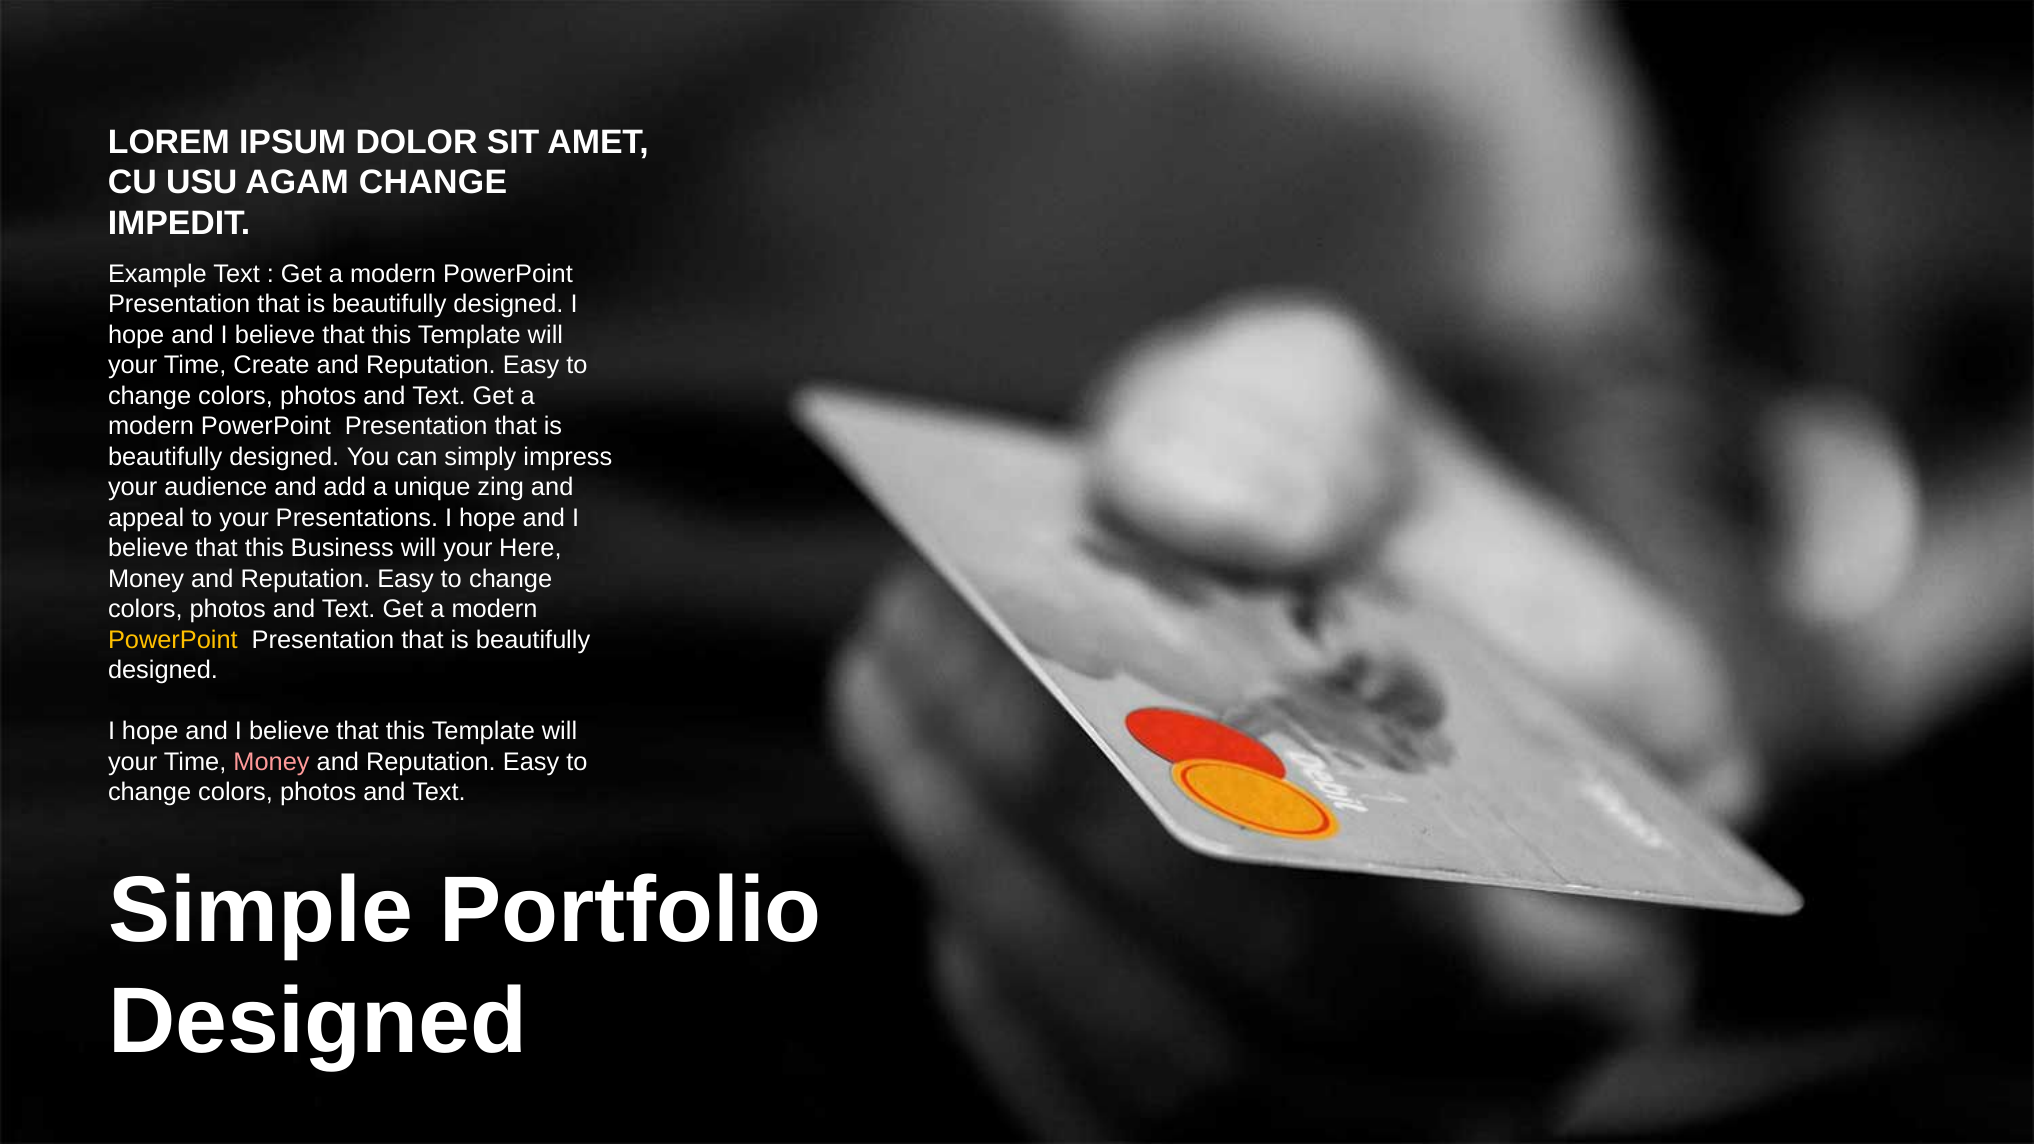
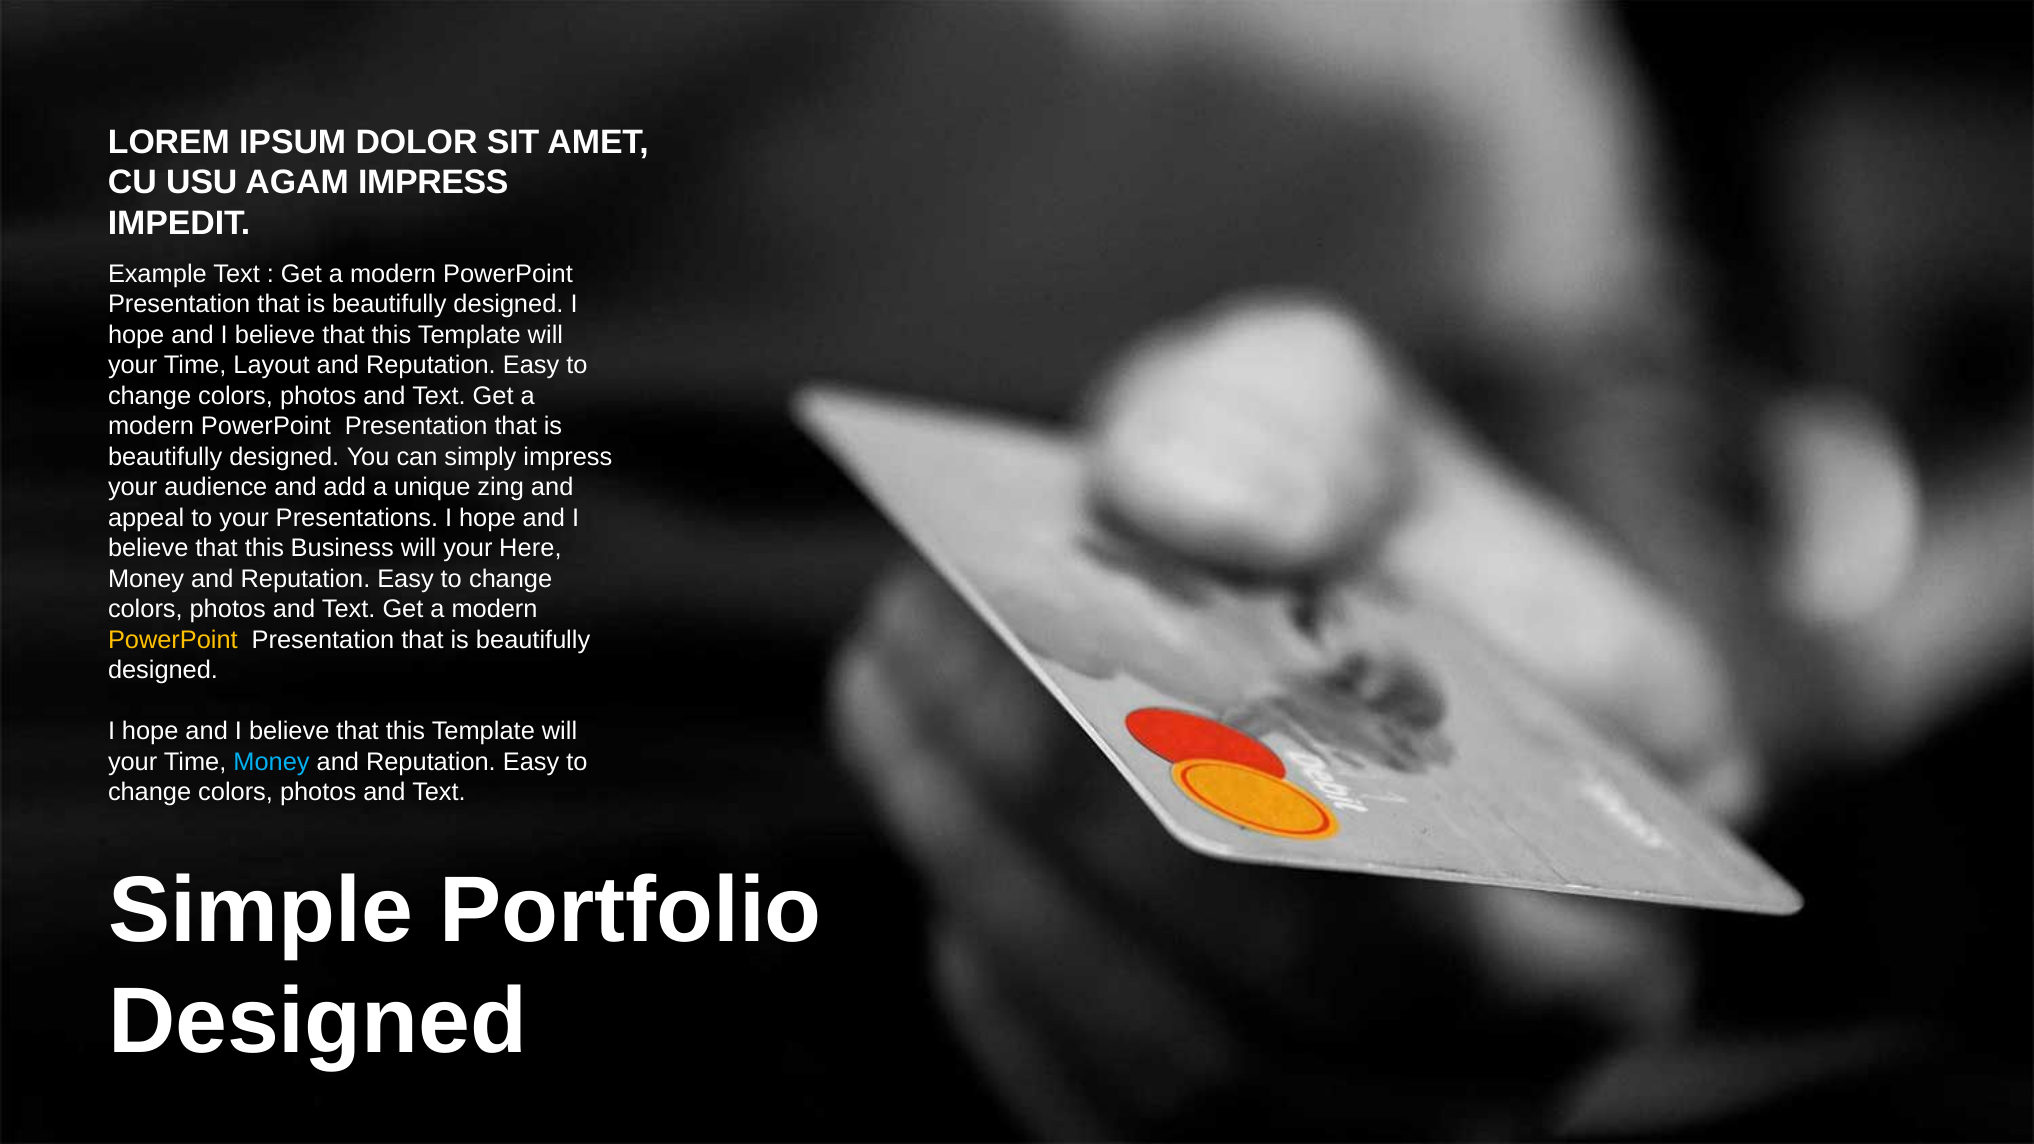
AGAM CHANGE: CHANGE -> IMPRESS (433, 183)
Create: Create -> Layout (272, 365)
Money colour: pink -> light blue (272, 762)
